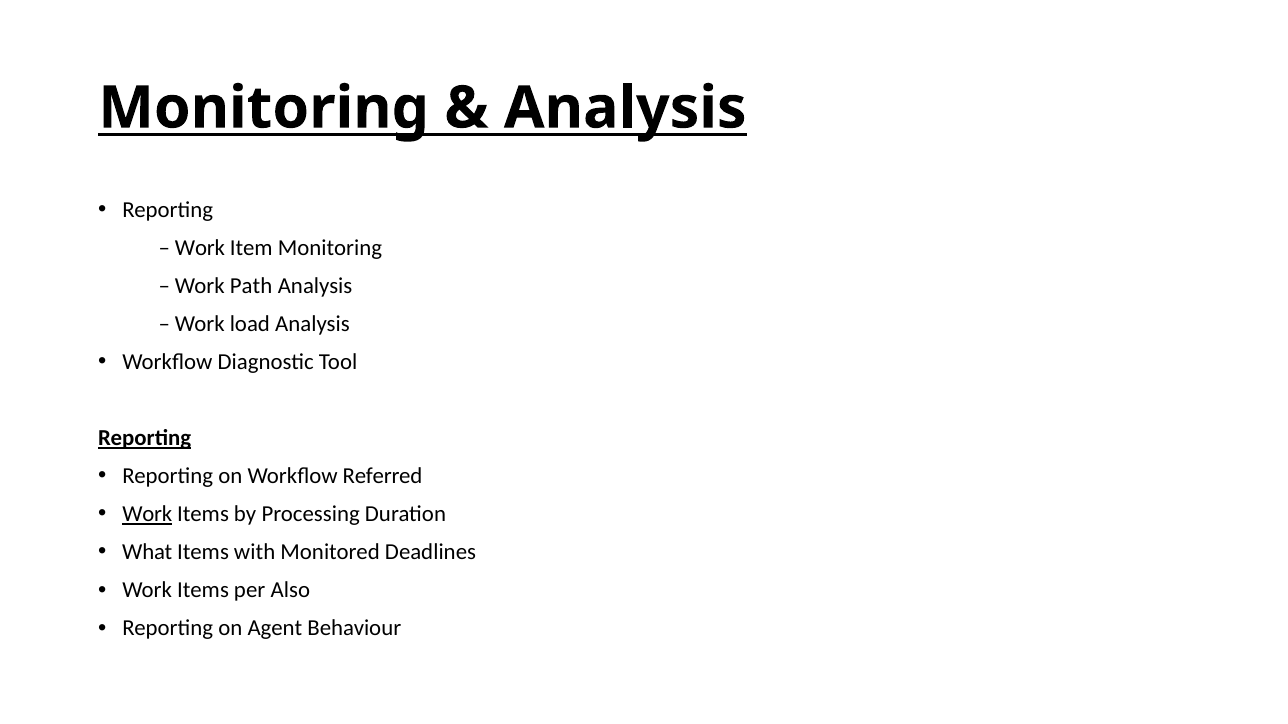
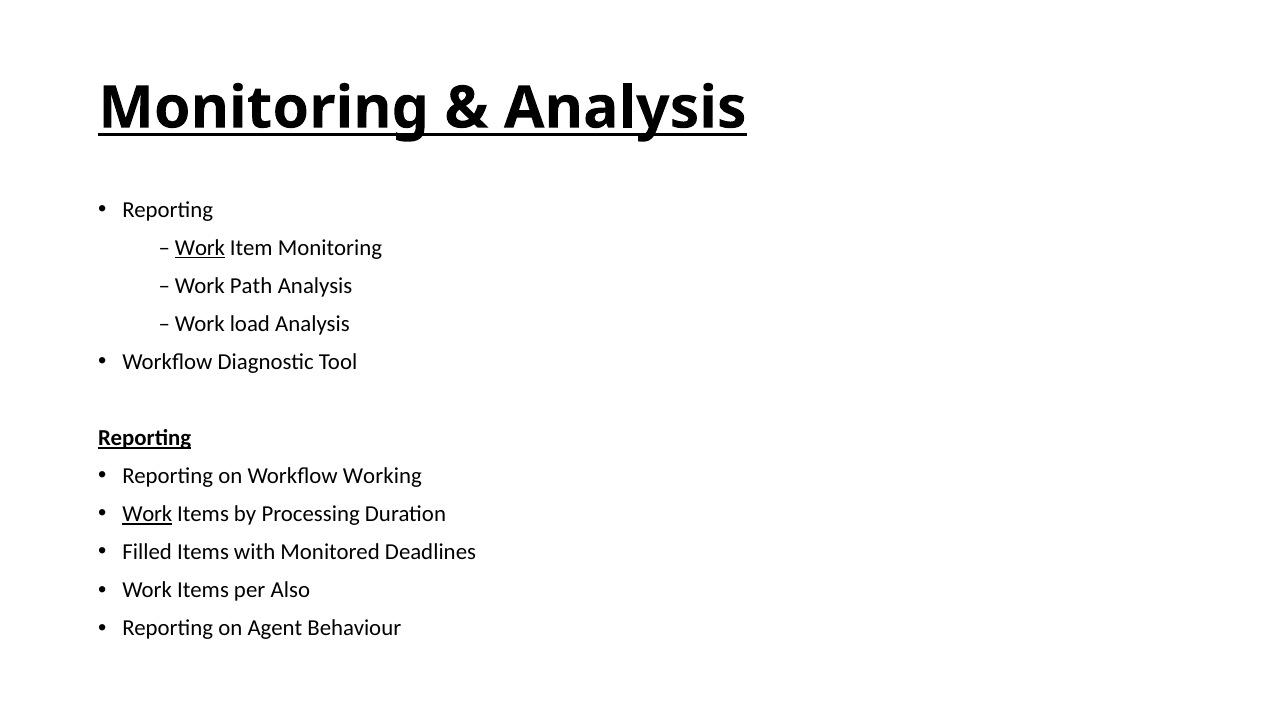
Work underline: none -> present (200, 248)
Referred: Referred -> Working (382, 476)
What: What -> Filled (147, 552)
